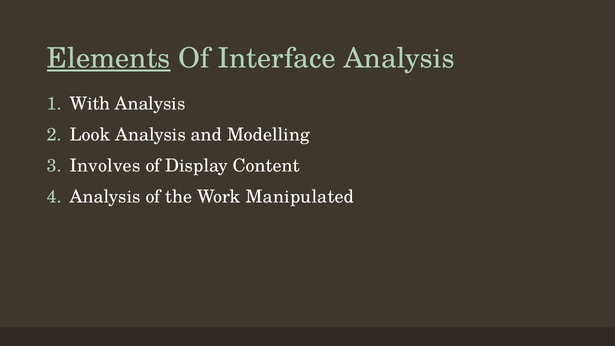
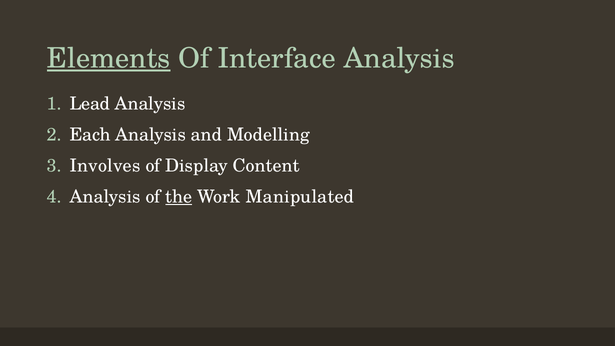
With: With -> Lead (90, 104)
Look: Look -> Each (90, 135)
the underline: none -> present (179, 197)
